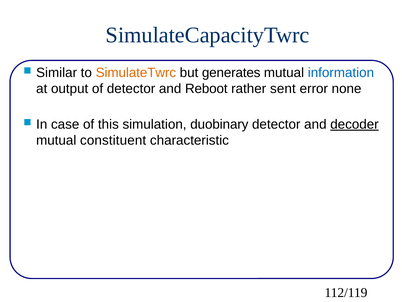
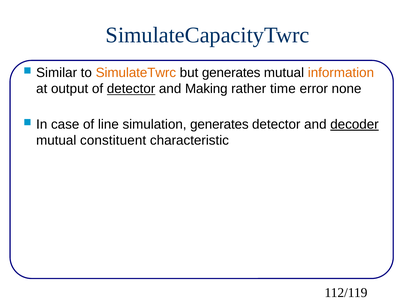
information colour: blue -> orange (341, 73)
detector underline: none -> present (131, 89)
Reboot: Reboot -> Making (206, 89)
sent: sent -> time (283, 89)
this: this -> line (108, 124)
simulation duobinary: duobinary -> generates (219, 124)
